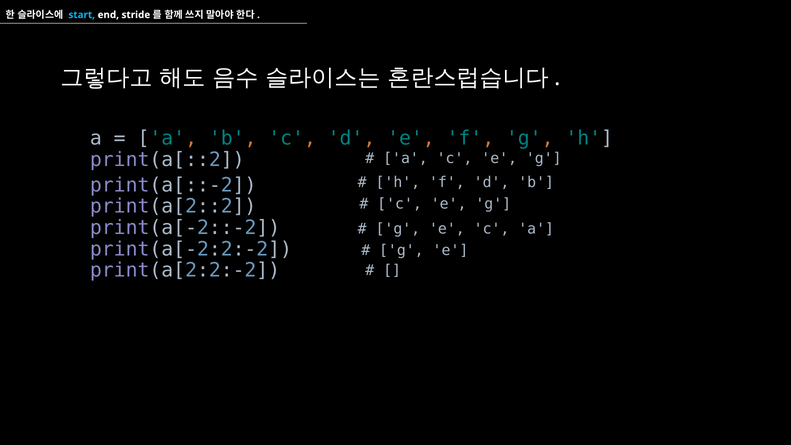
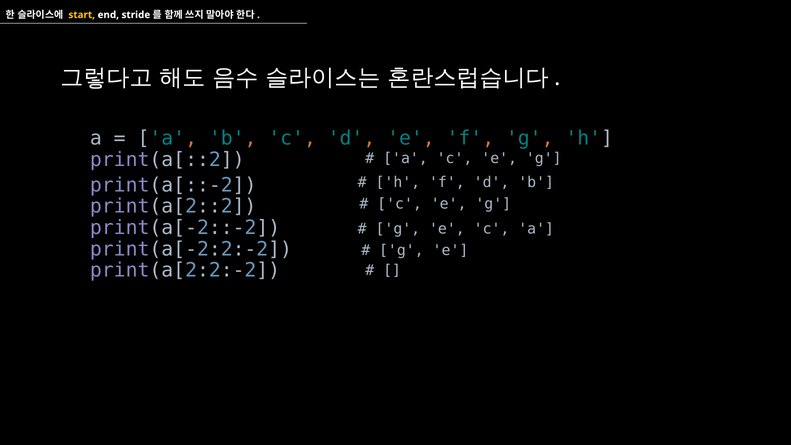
start colour: light blue -> yellow (82, 15)
